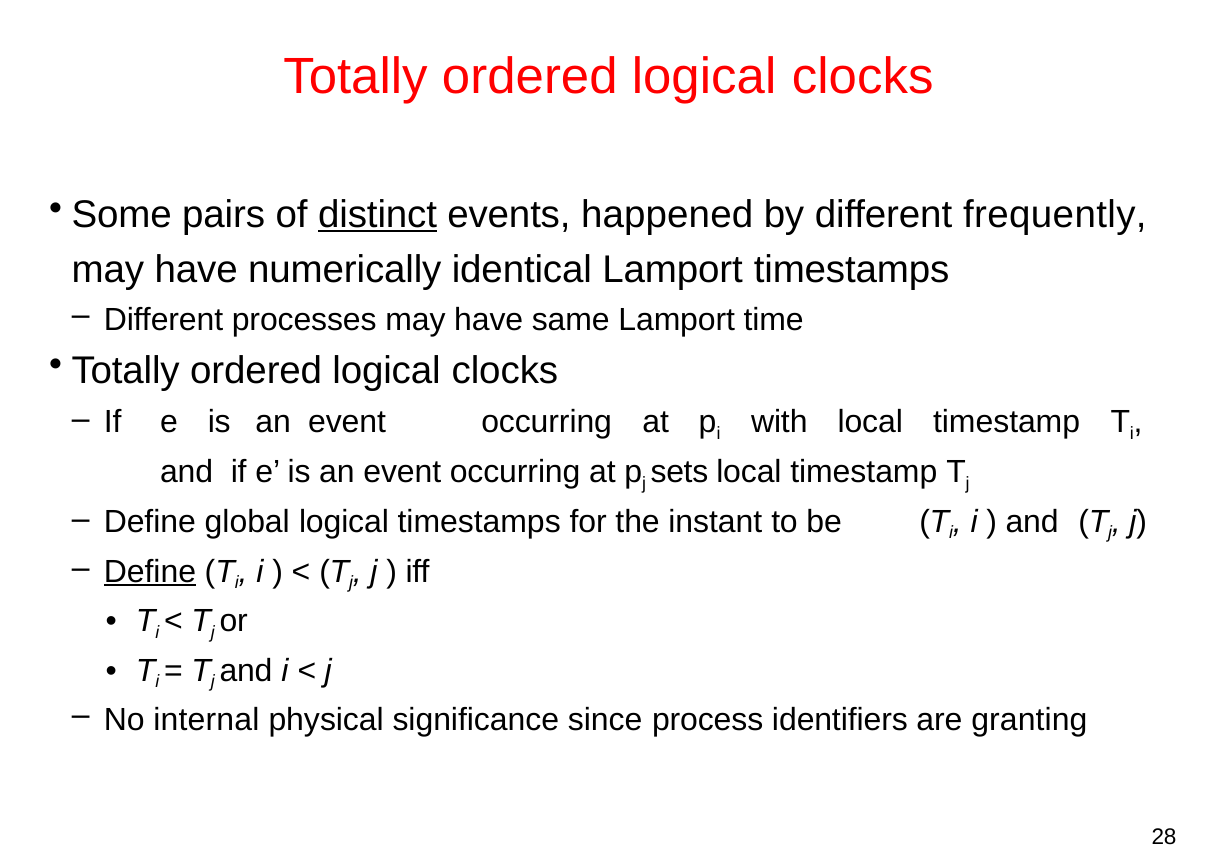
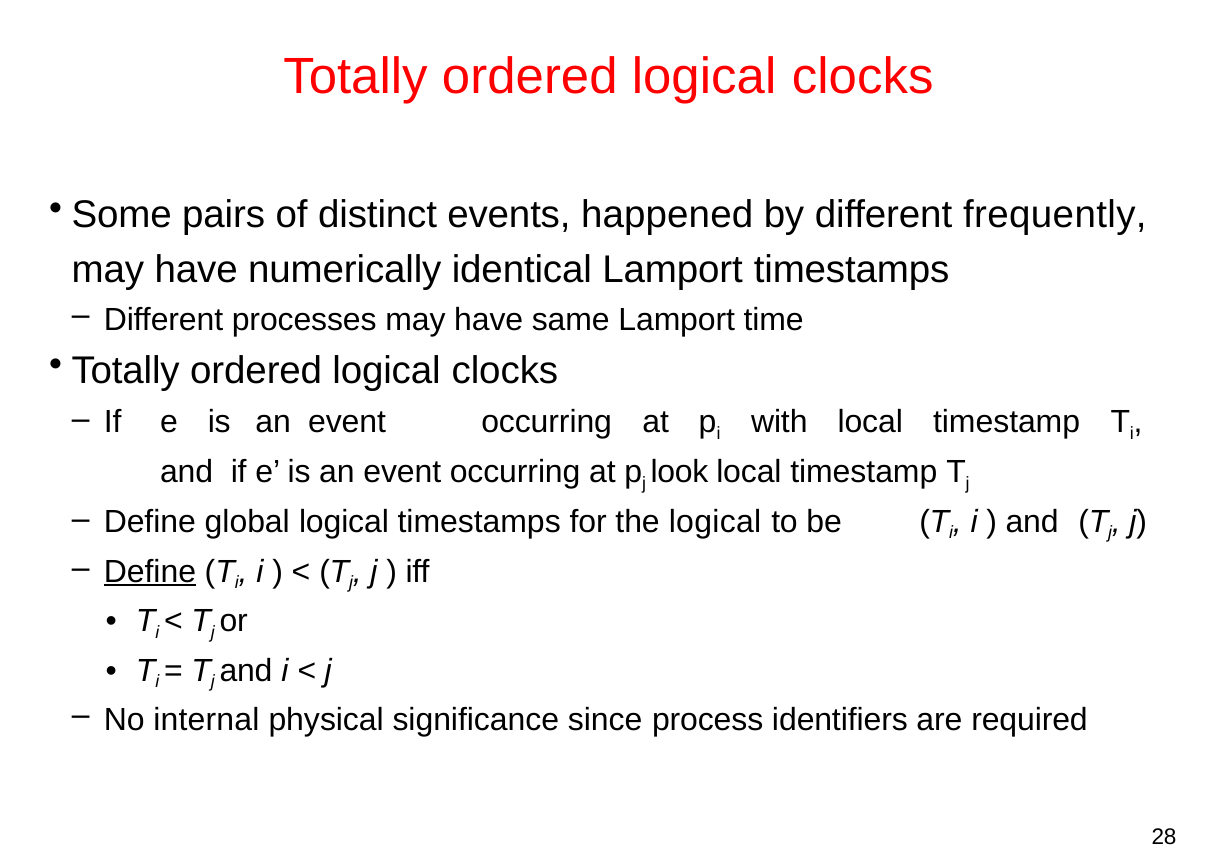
distinct underline: present -> none (378, 215)
sets: sets -> look (679, 472)
the instant: instant -> logical (715, 522)
granting: granting -> required (1030, 720)
